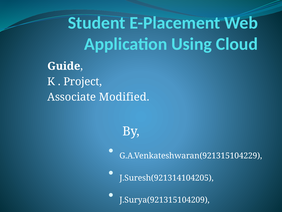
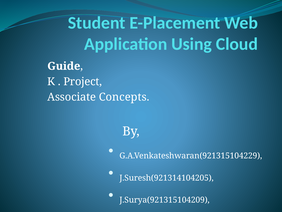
Modified: Modified -> Concepts (124, 97)
